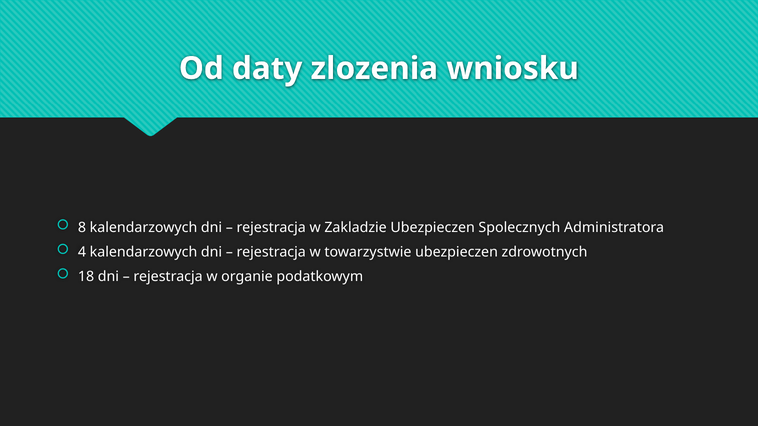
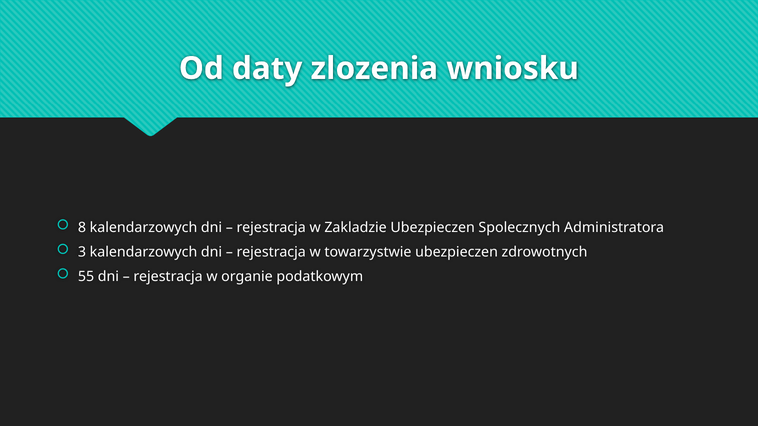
4: 4 -> 3 (82, 252)
18: 18 -> 55 (86, 277)
